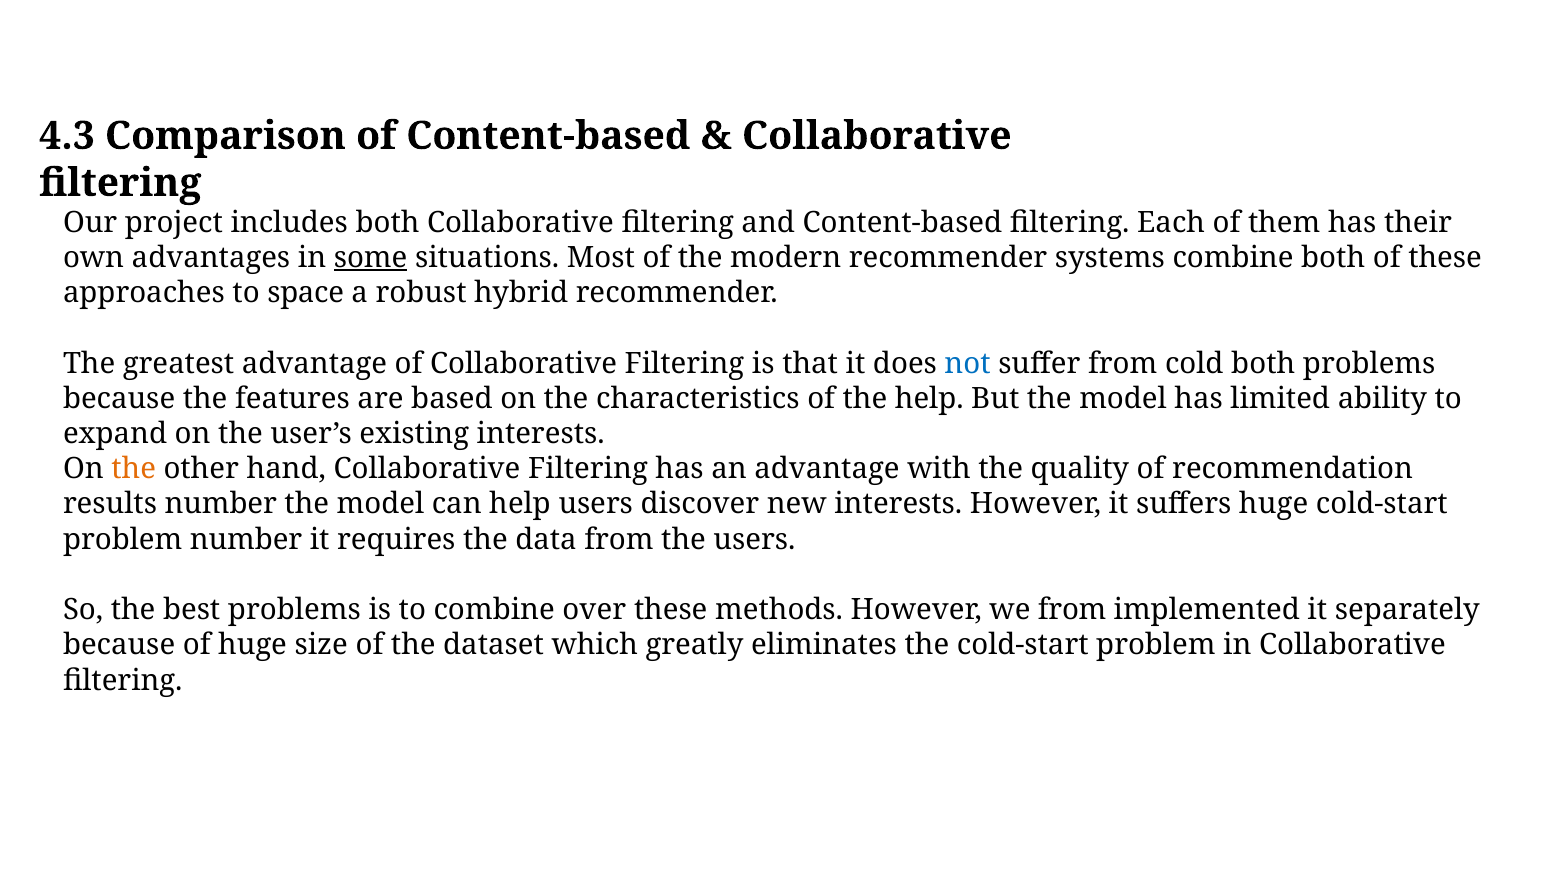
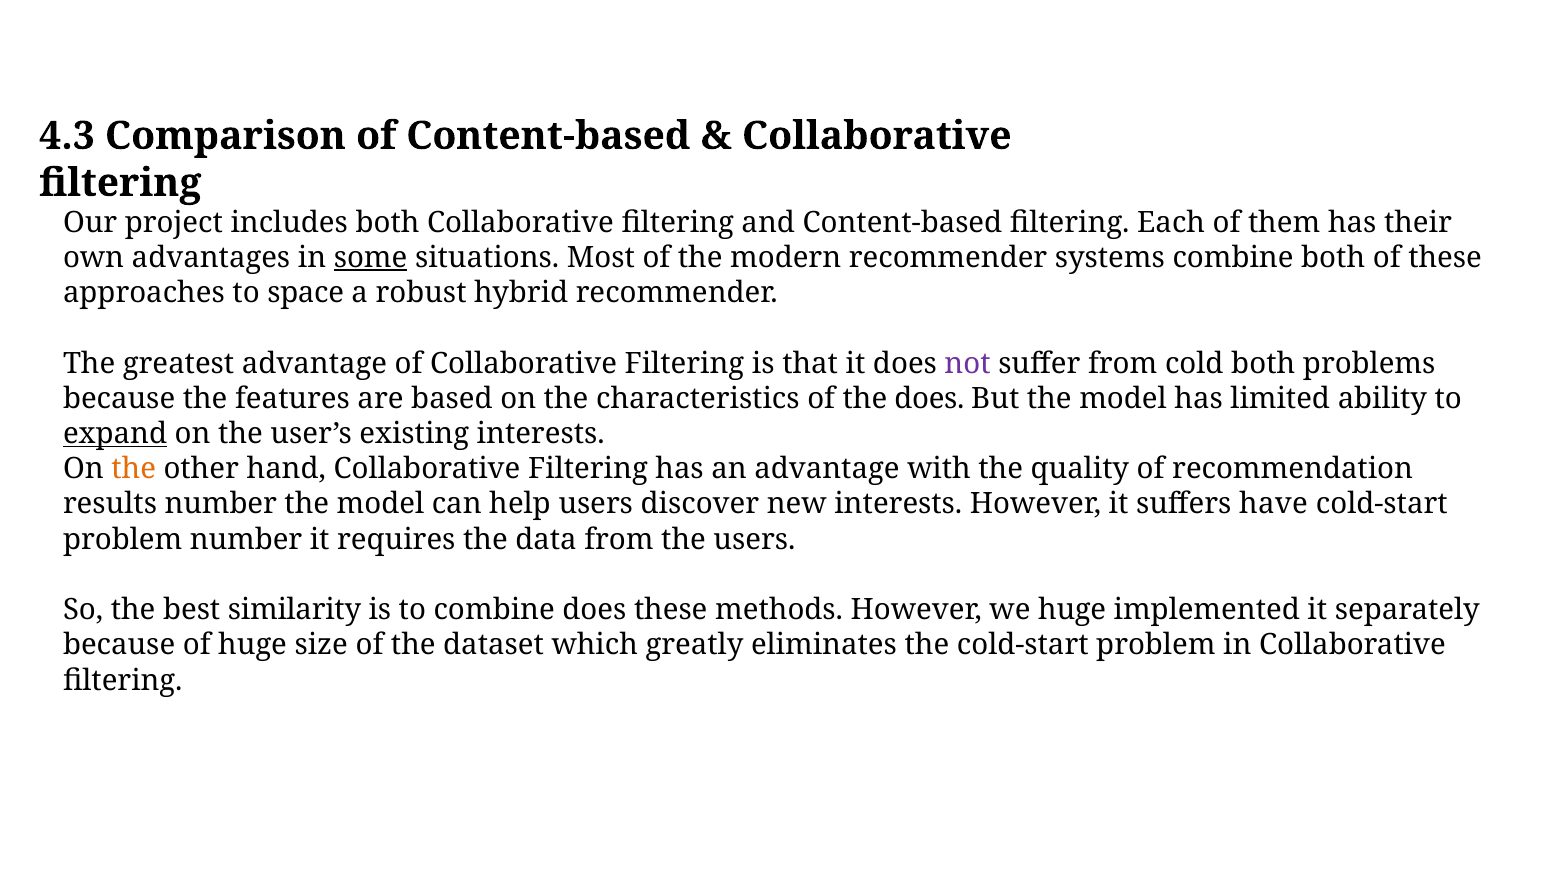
not colour: blue -> purple (968, 363)
the help: help -> does (929, 399)
expand underline: none -> present (115, 434)
suffers huge: huge -> have (1274, 504)
best problems: problems -> similarity (295, 610)
combine over: over -> does (594, 610)
we from: from -> huge (1072, 610)
